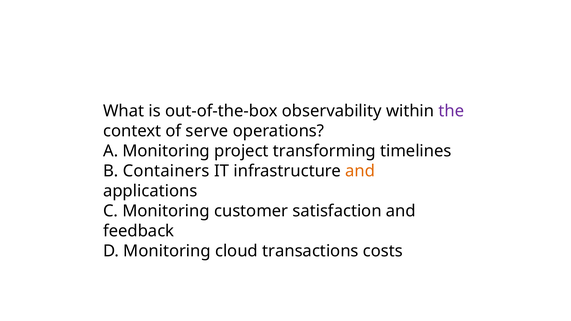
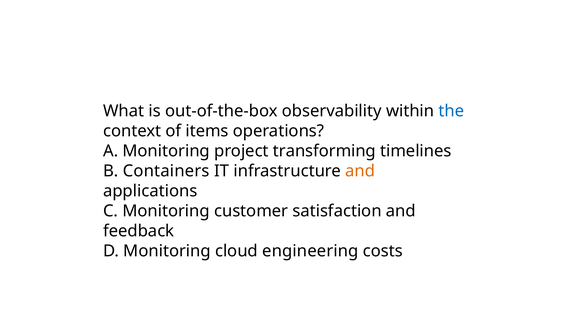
the colour: purple -> blue (451, 111)
serve: serve -> items (207, 131)
transactions: transactions -> engineering (310, 251)
